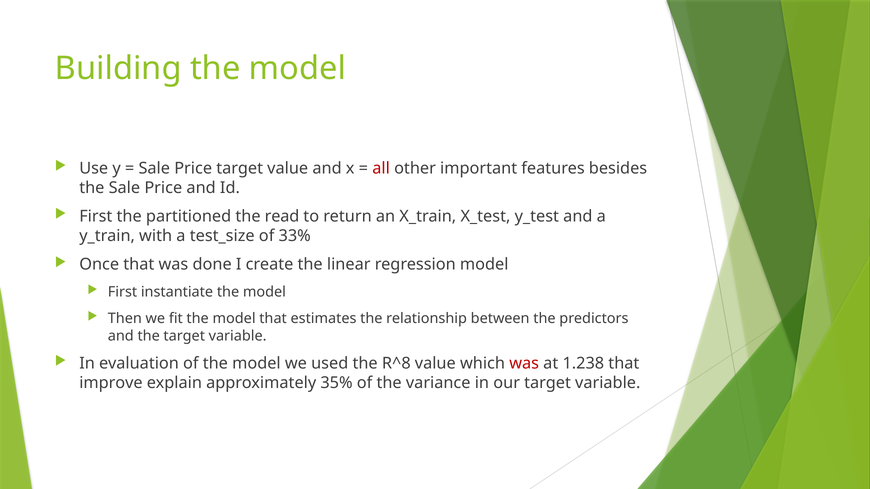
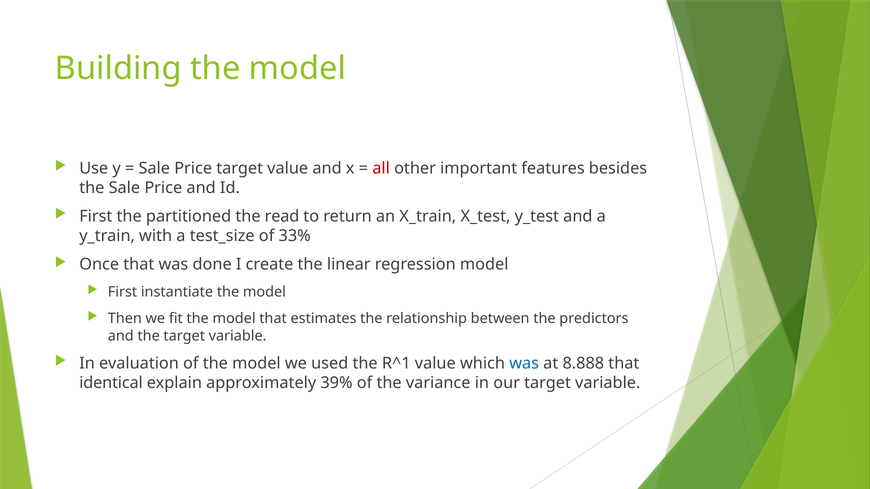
R^8: R^8 -> R^1 (396, 364)
was colour: red -> blue (524, 364)
1.238: 1.238 -> 8.888 (583, 364)
improve: improve -> identical (111, 383)
35%: 35% -> 39% (336, 383)
